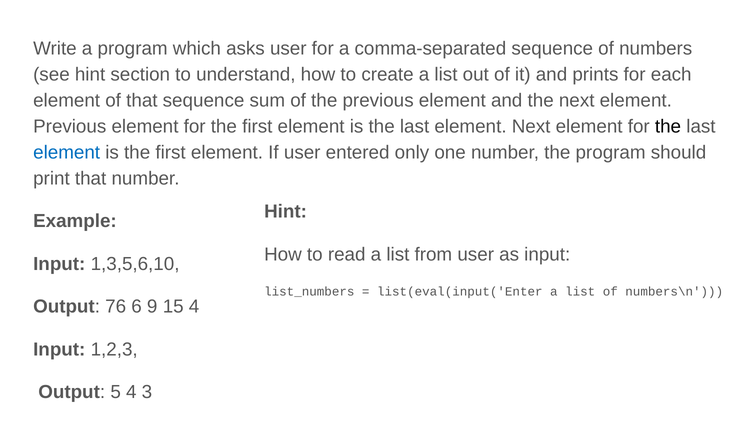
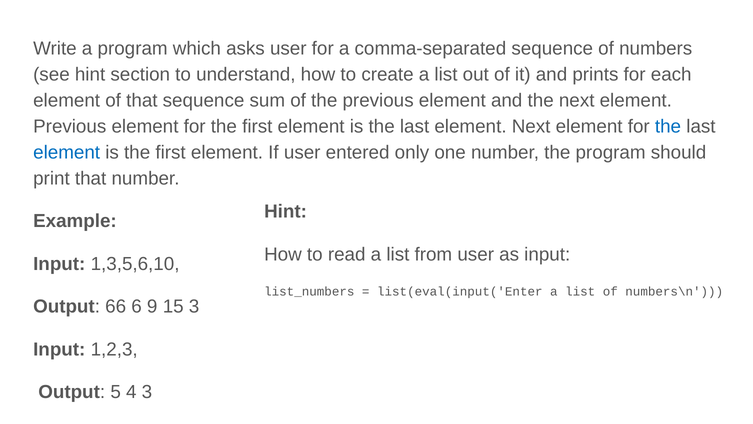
the colour: black -> blue (668, 126)
76: 76 -> 66 (116, 306)
15 4: 4 -> 3 (194, 306)
